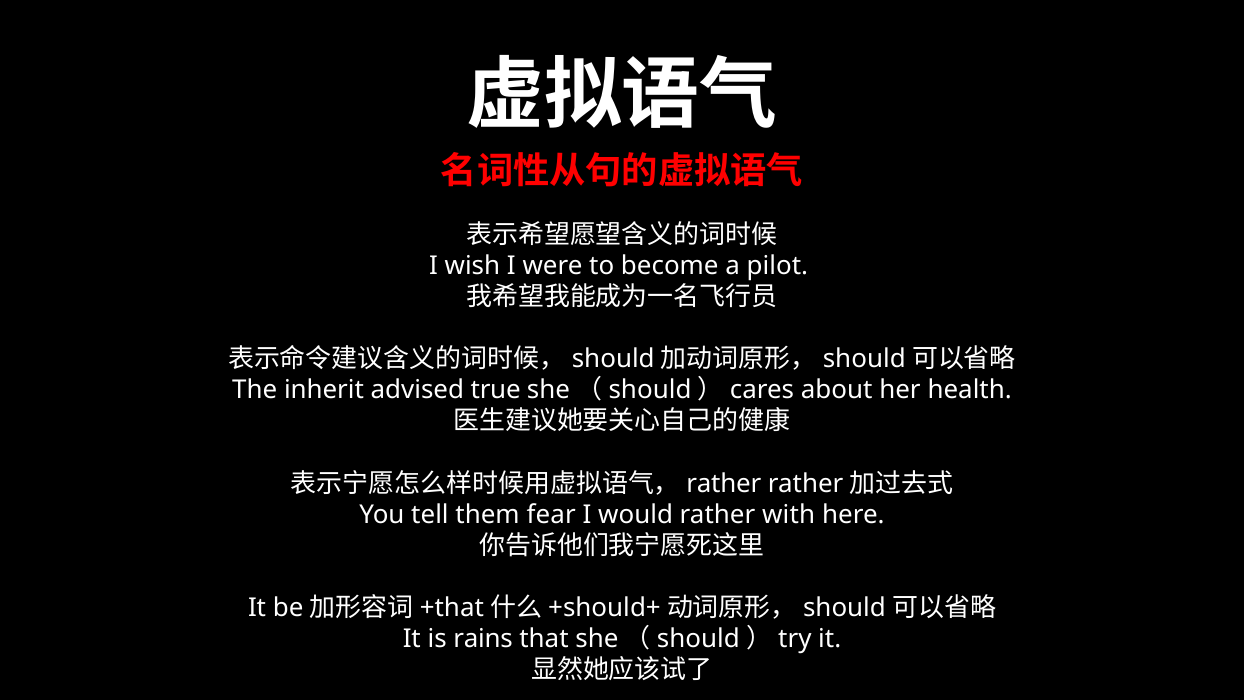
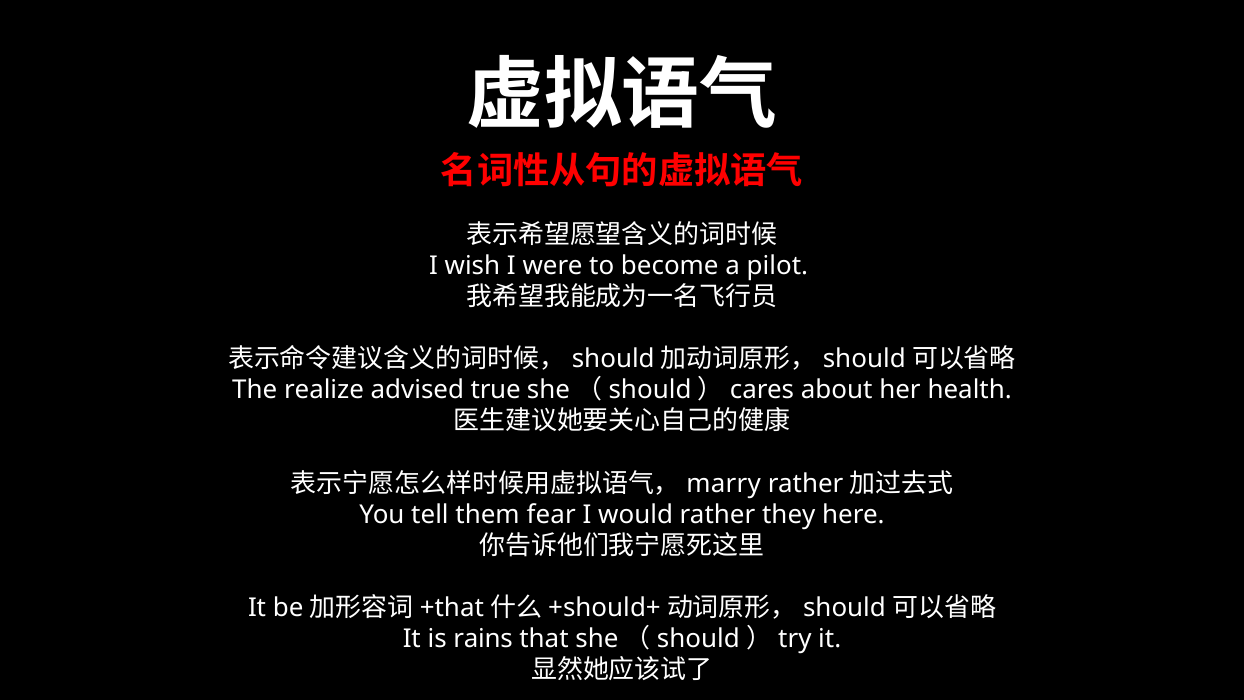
inherit: inherit -> realize (324, 390)
rather: rather -> marry (724, 483)
with: with -> they (789, 514)
